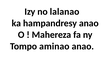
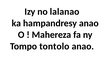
aminao: aminao -> tontolo (54, 46)
